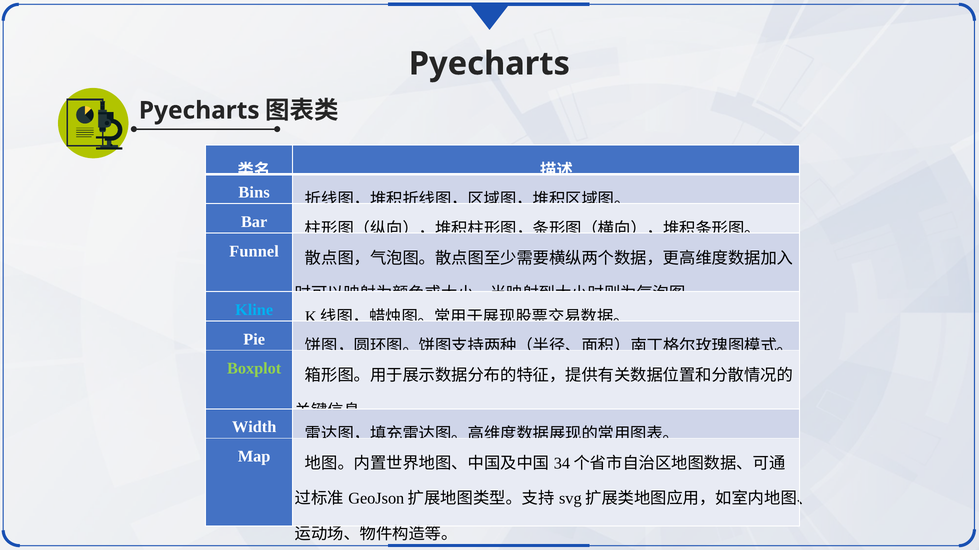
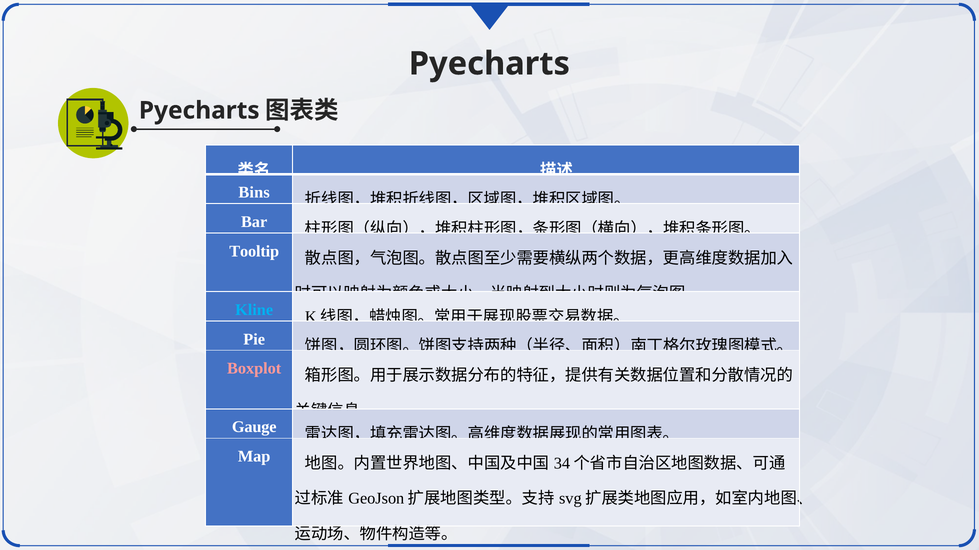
Funnel: Funnel -> Tooltip (254, 251)
Boxplot colour: light green -> pink (254, 369)
Width: Width -> Gauge (254, 428)
